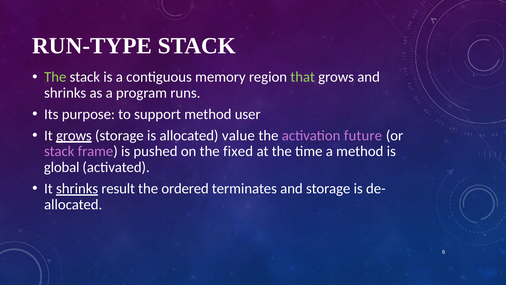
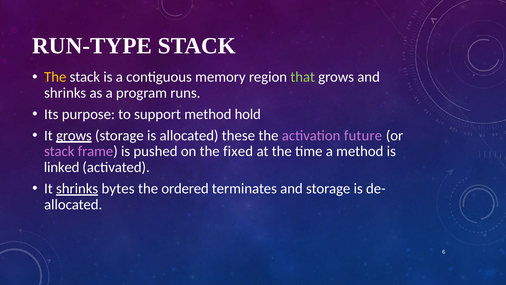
The colour: light green -> yellow (55, 77)
user: user -> hold (248, 114)
value: value -> these (238, 135)
global: global -> linked (62, 167)
result: result -> bytes (118, 188)
